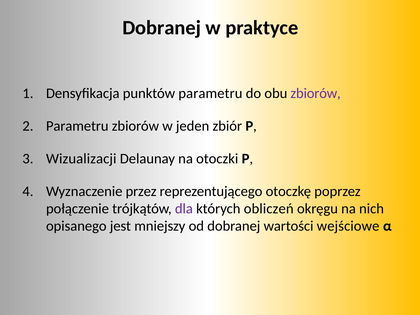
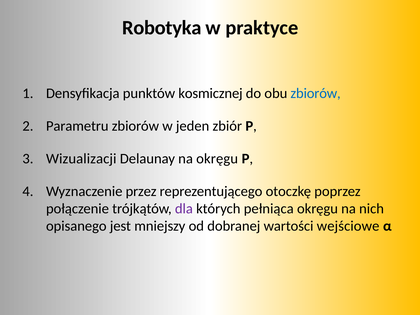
Dobranej: Dobranej -> Robotyka (162, 28)
punktów parametru: parametru -> kosmicznej (211, 93)
zbiorów colour: purple -> blue (316, 93)
na otoczki: otoczki -> okręgu (217, 159)
obliczeń: obliczeń -> pełniąca (269, 209)
